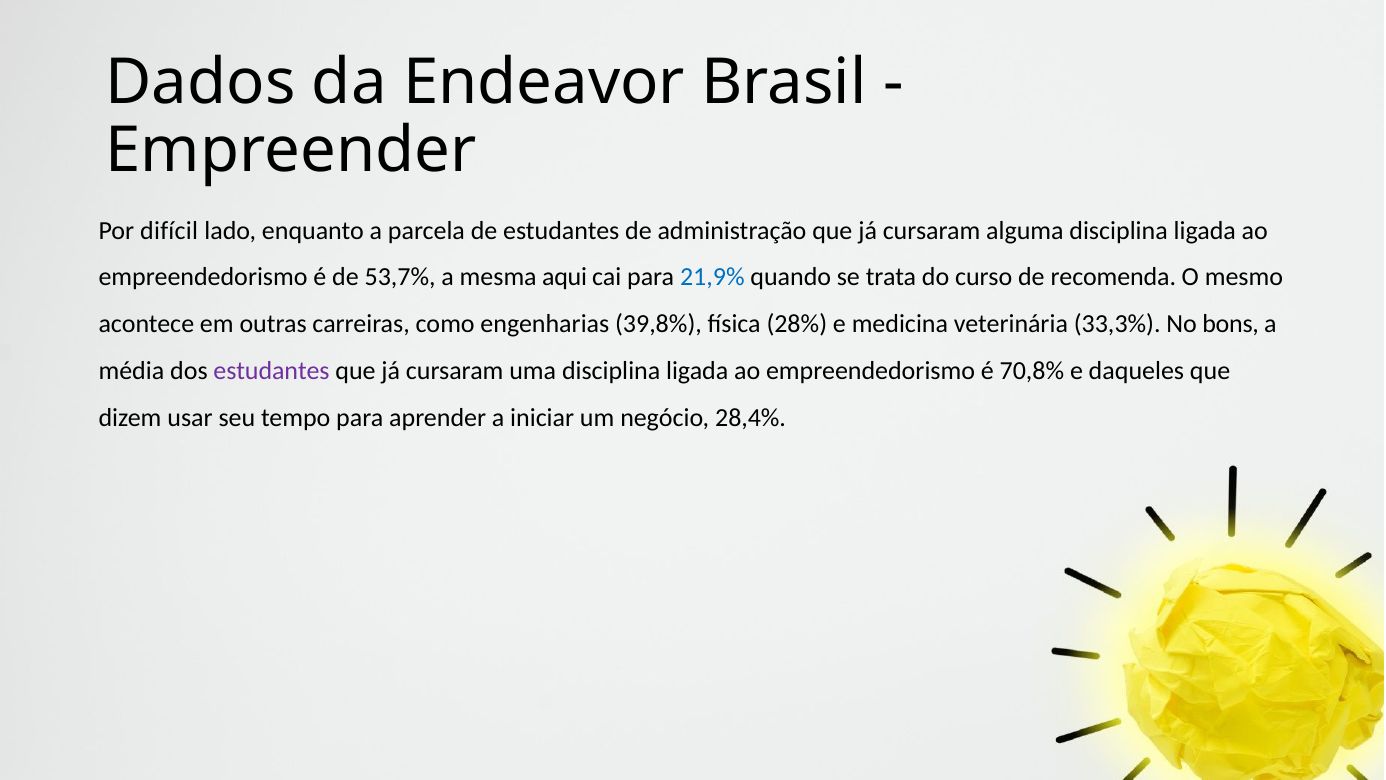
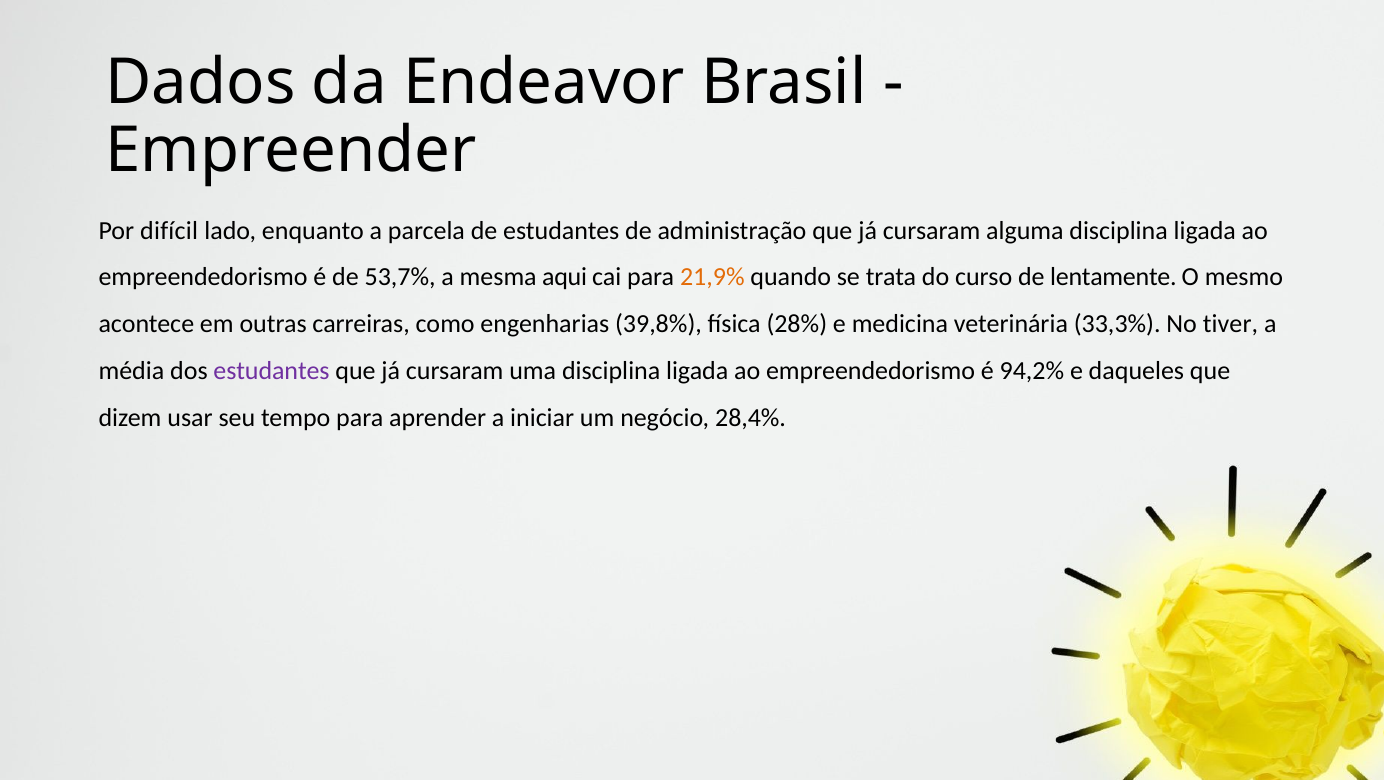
21,9% colour: blue -> orange (712, 277)
recomenda: recomenda -> lentamente (1113, 277)
bons: bons -> tiver (1230, 324)
70,8%: 70,8% -> 94,2% (1032, 371)
